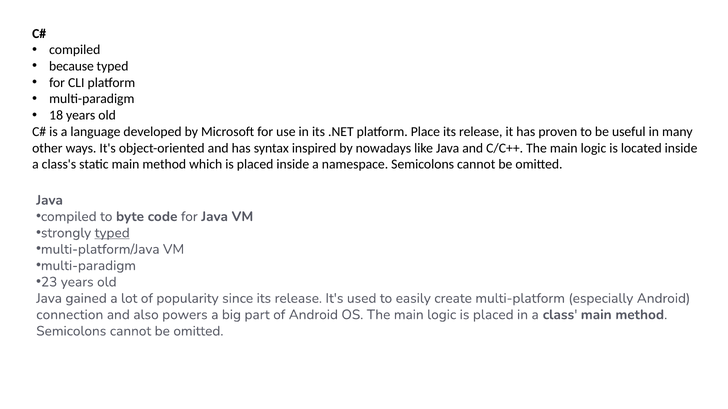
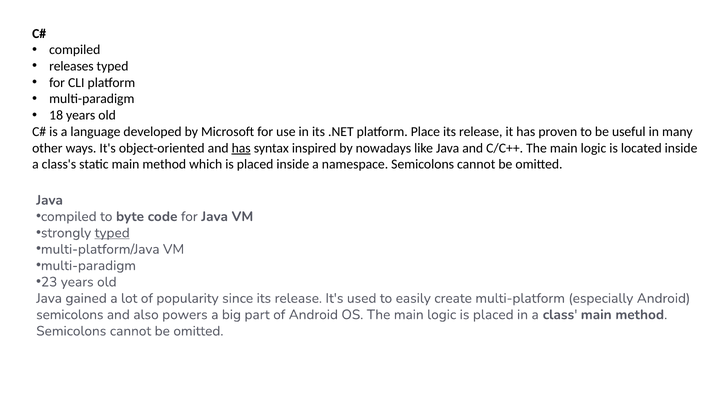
because: because -> releases (71, 66)
has underline: none -> present (241, 148)
connection: connection -> semicolons (70, 315)
